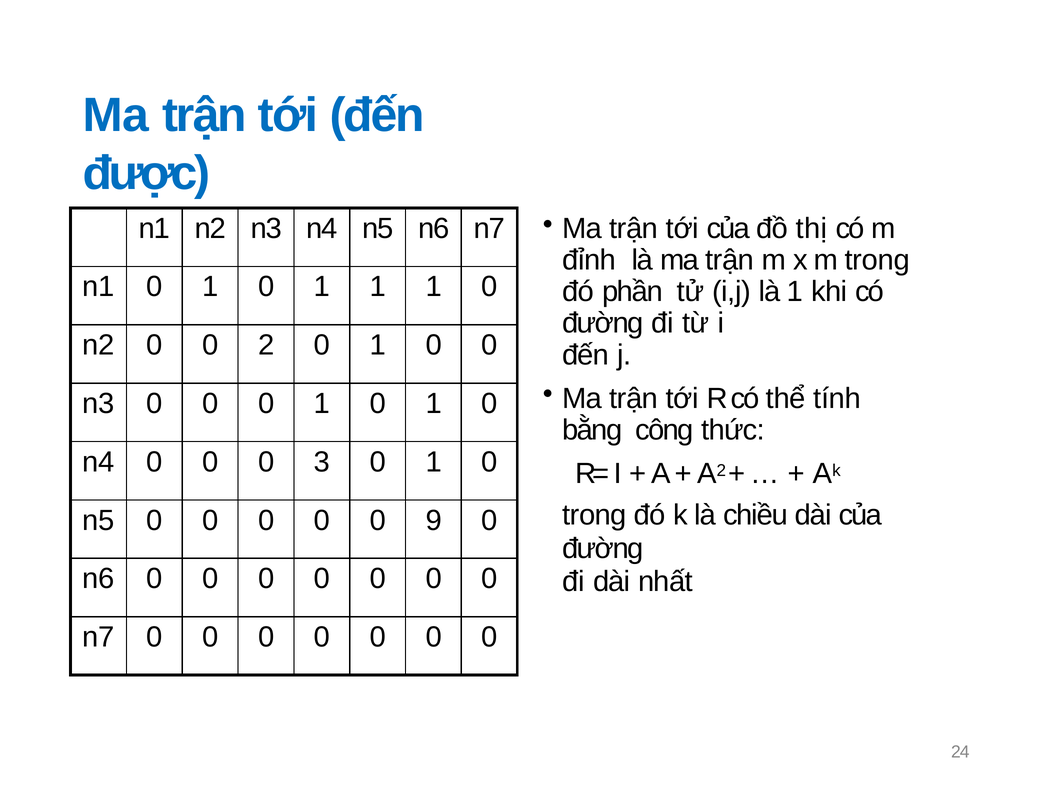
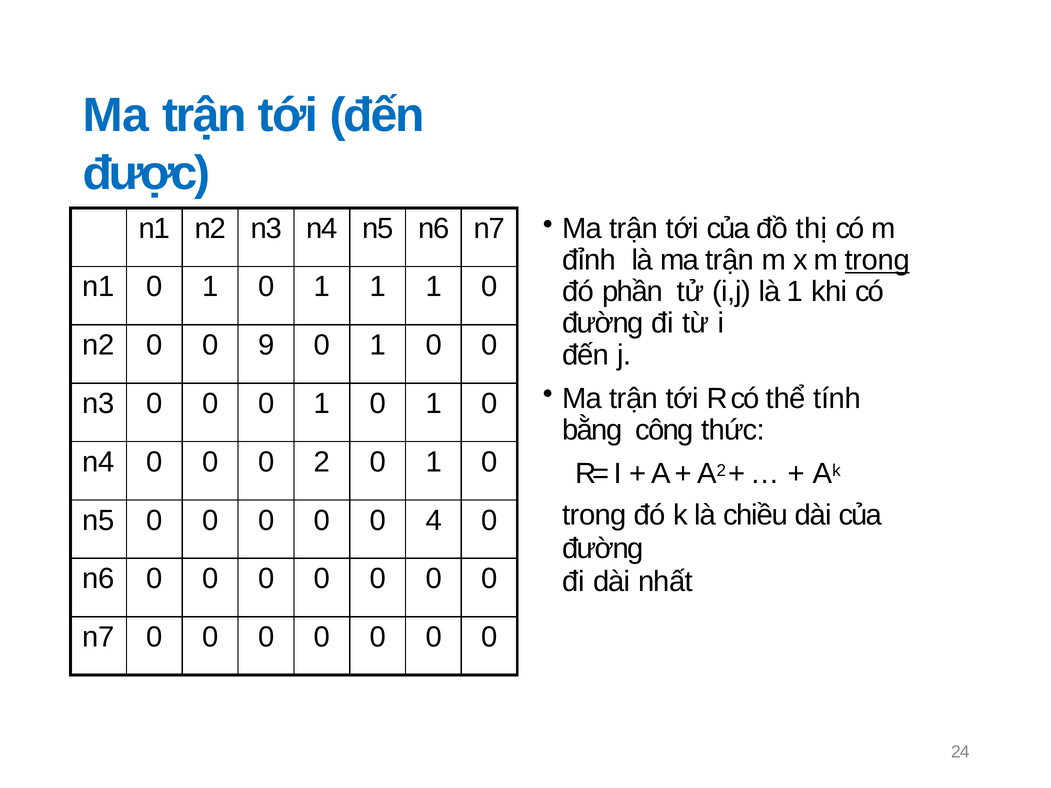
trong underline: none -> present (877, 260)
2: 2 -> 9 (266, 345)
3: 3 -> 2 (322, 462)
9: 9 -> 4 (434, 521)
